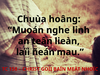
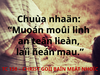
hoâng: hoâng -> nhaän (65, 19)
nghe: nghe -> moûi (58, 30)
